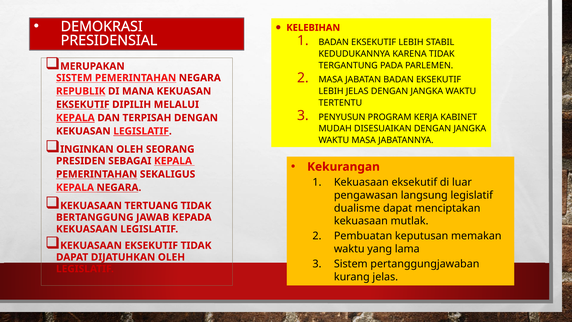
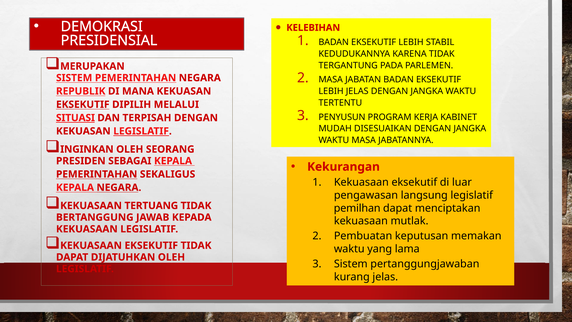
KEPALA: KEPALA -> SITUASI (75, 118)
dualisme: dualisme -> pemilhan (357, 208)
